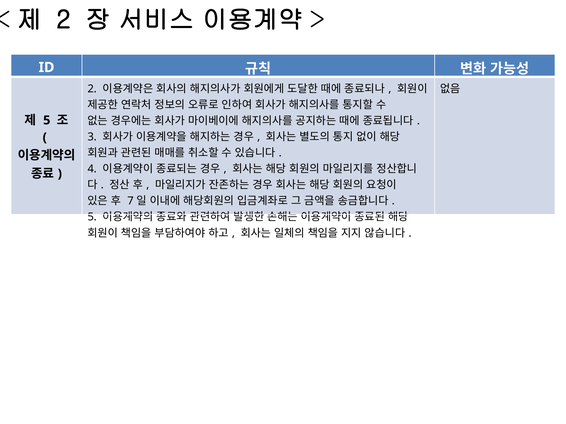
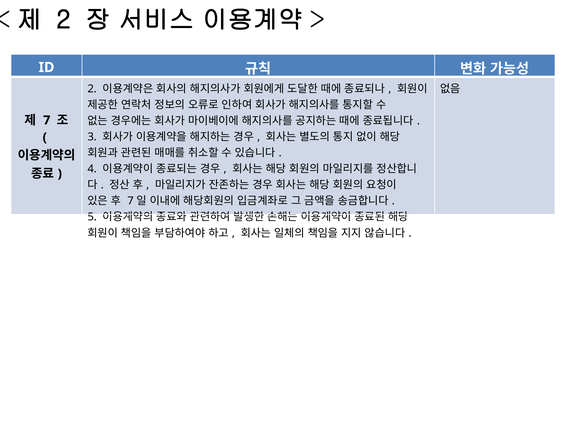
5: 5 -> 7 (47, 120)
